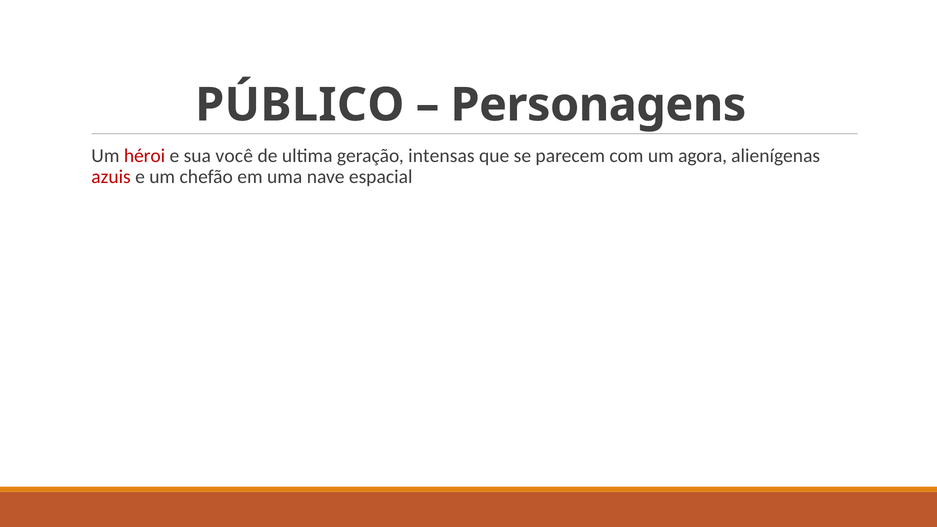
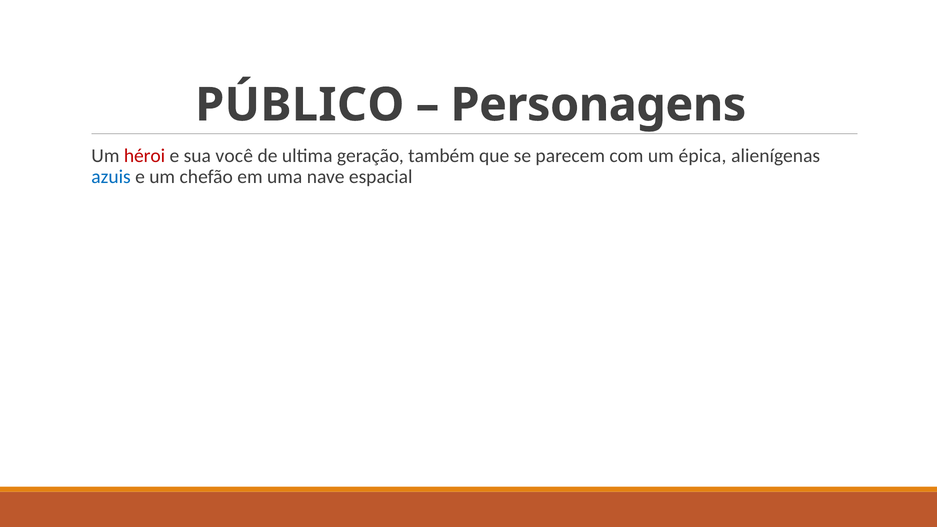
intensas: intensas -> também (442, 156)
agora: agora -> épica (702, 156)
azuis colour: red -> blue (111, 177)
